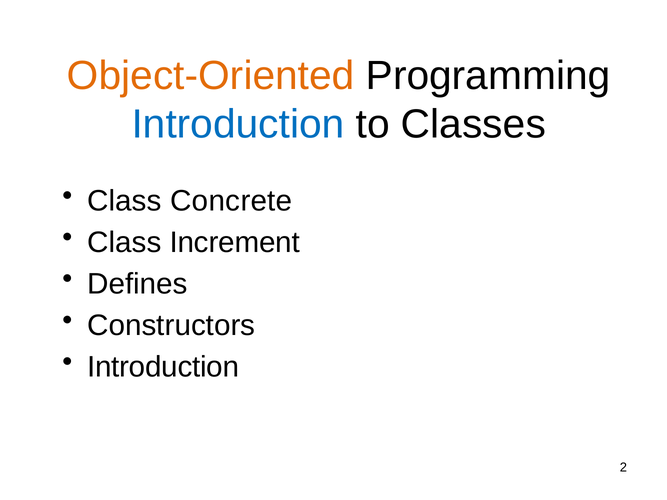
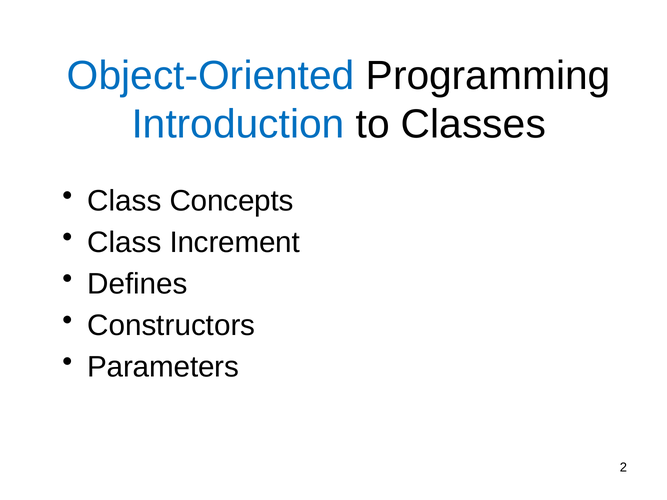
Object-Oriented colour: orange -> blue (211, 76)
Concrete: Concrete -> Concepts (232, 201)
Introduction: Introduction -> Parameters (163, 367)
